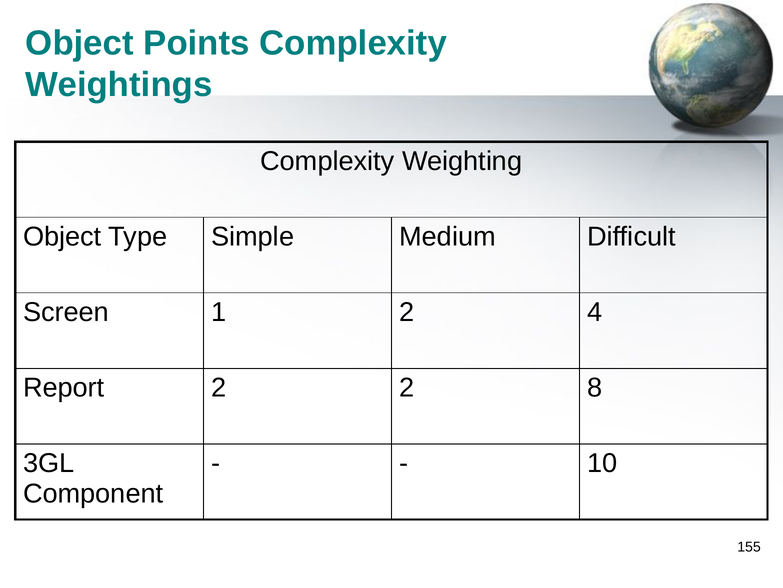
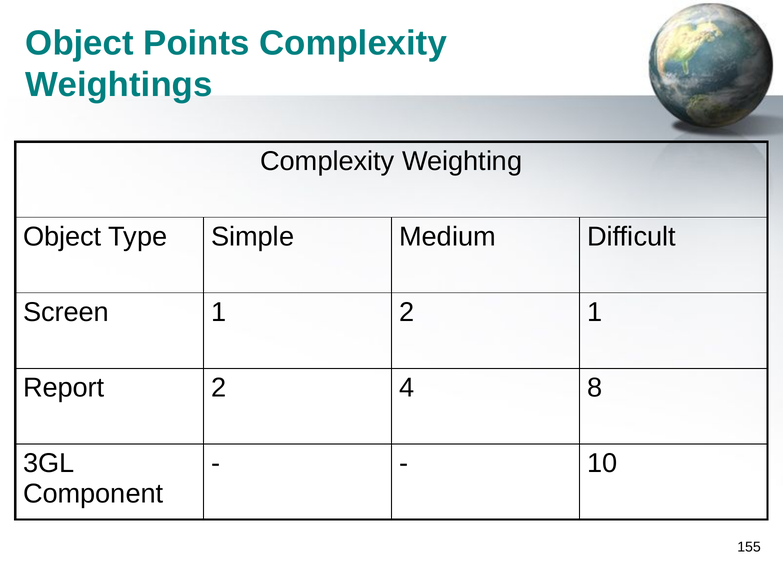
2 4: 4 -> 1 (595, 312)
2 2: 2 -> 4 (407, 387)
